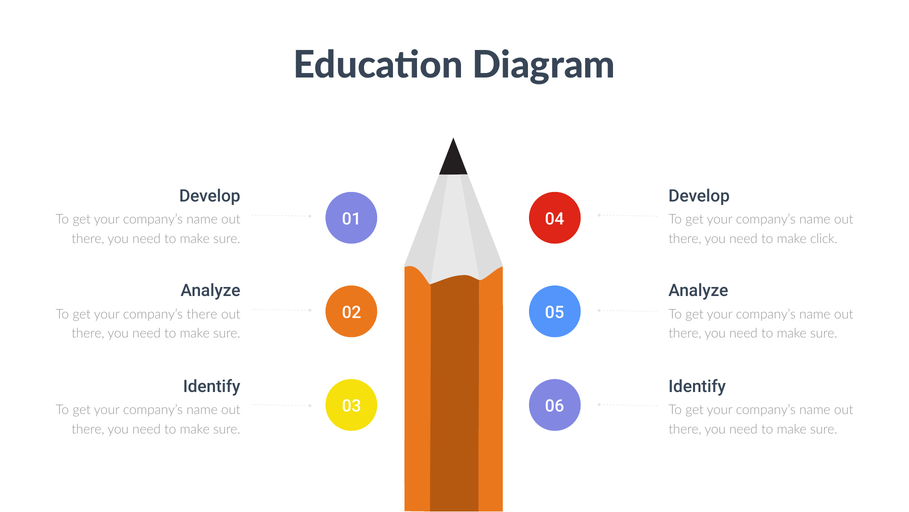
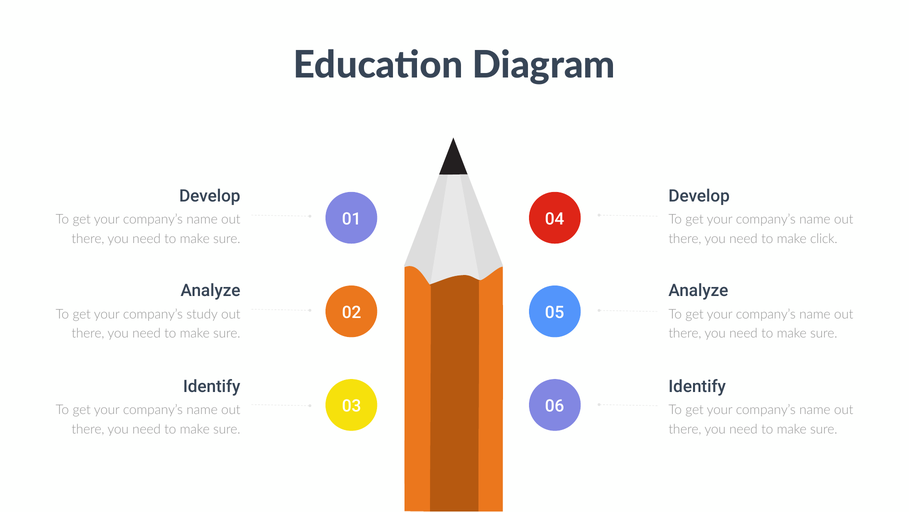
company’s there: there -> study (202, 314)
